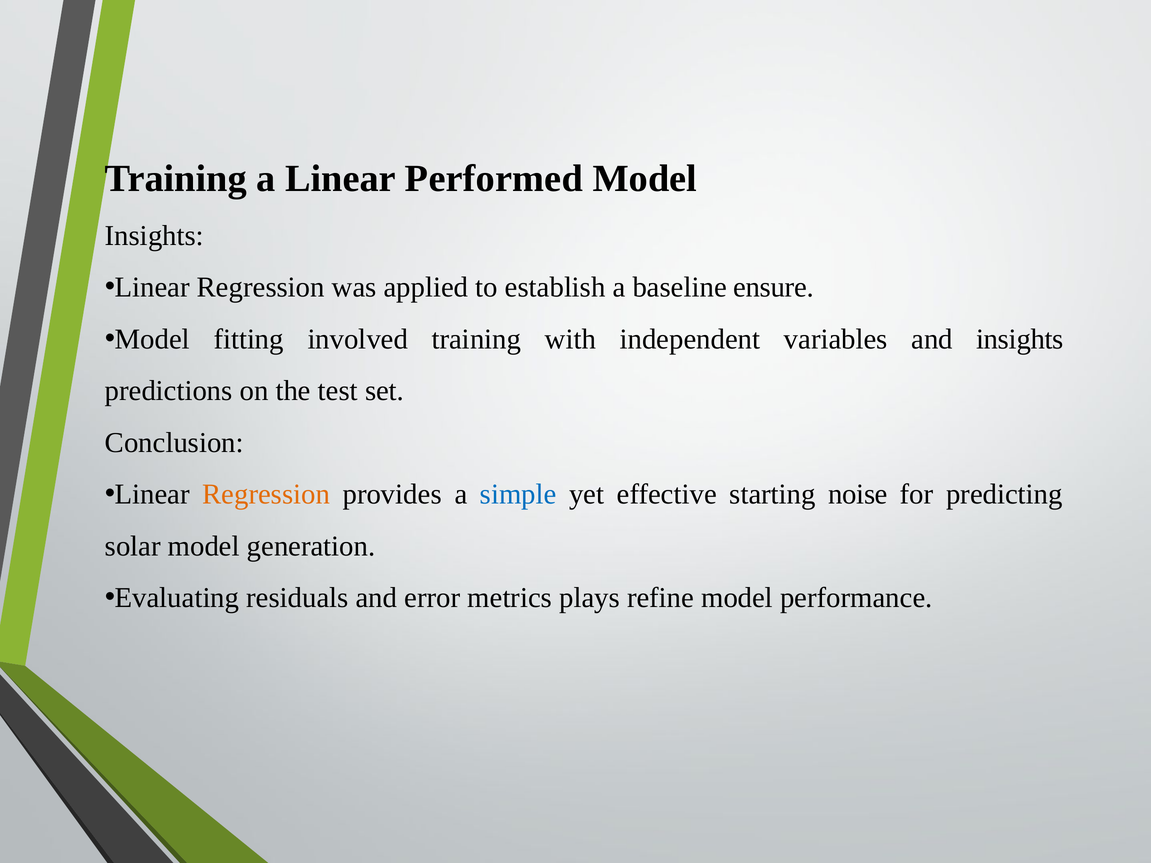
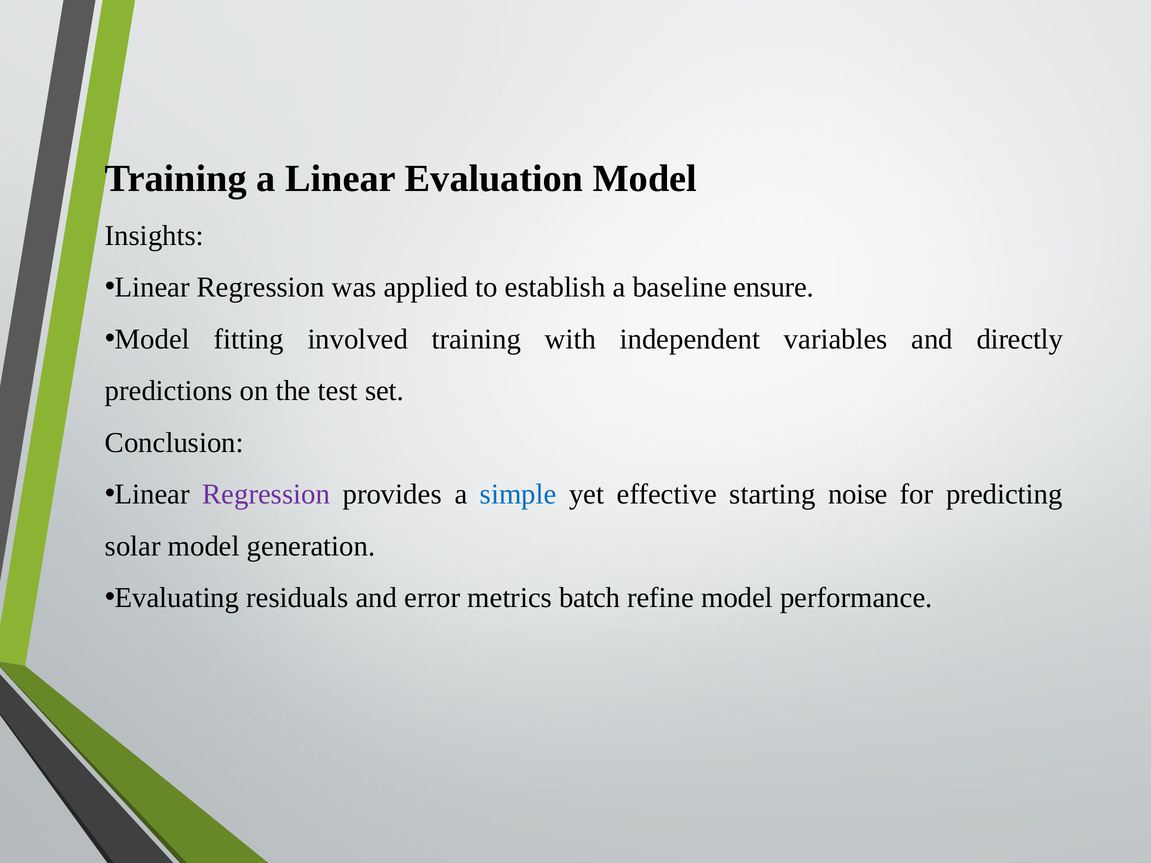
Performed: Performed -> Evaluation (494, 179)
and insights: insights -> directly (1020, 339)
Regression colour: orange -> purple (266, 495)
plays: plays -> batch (590, 598)
